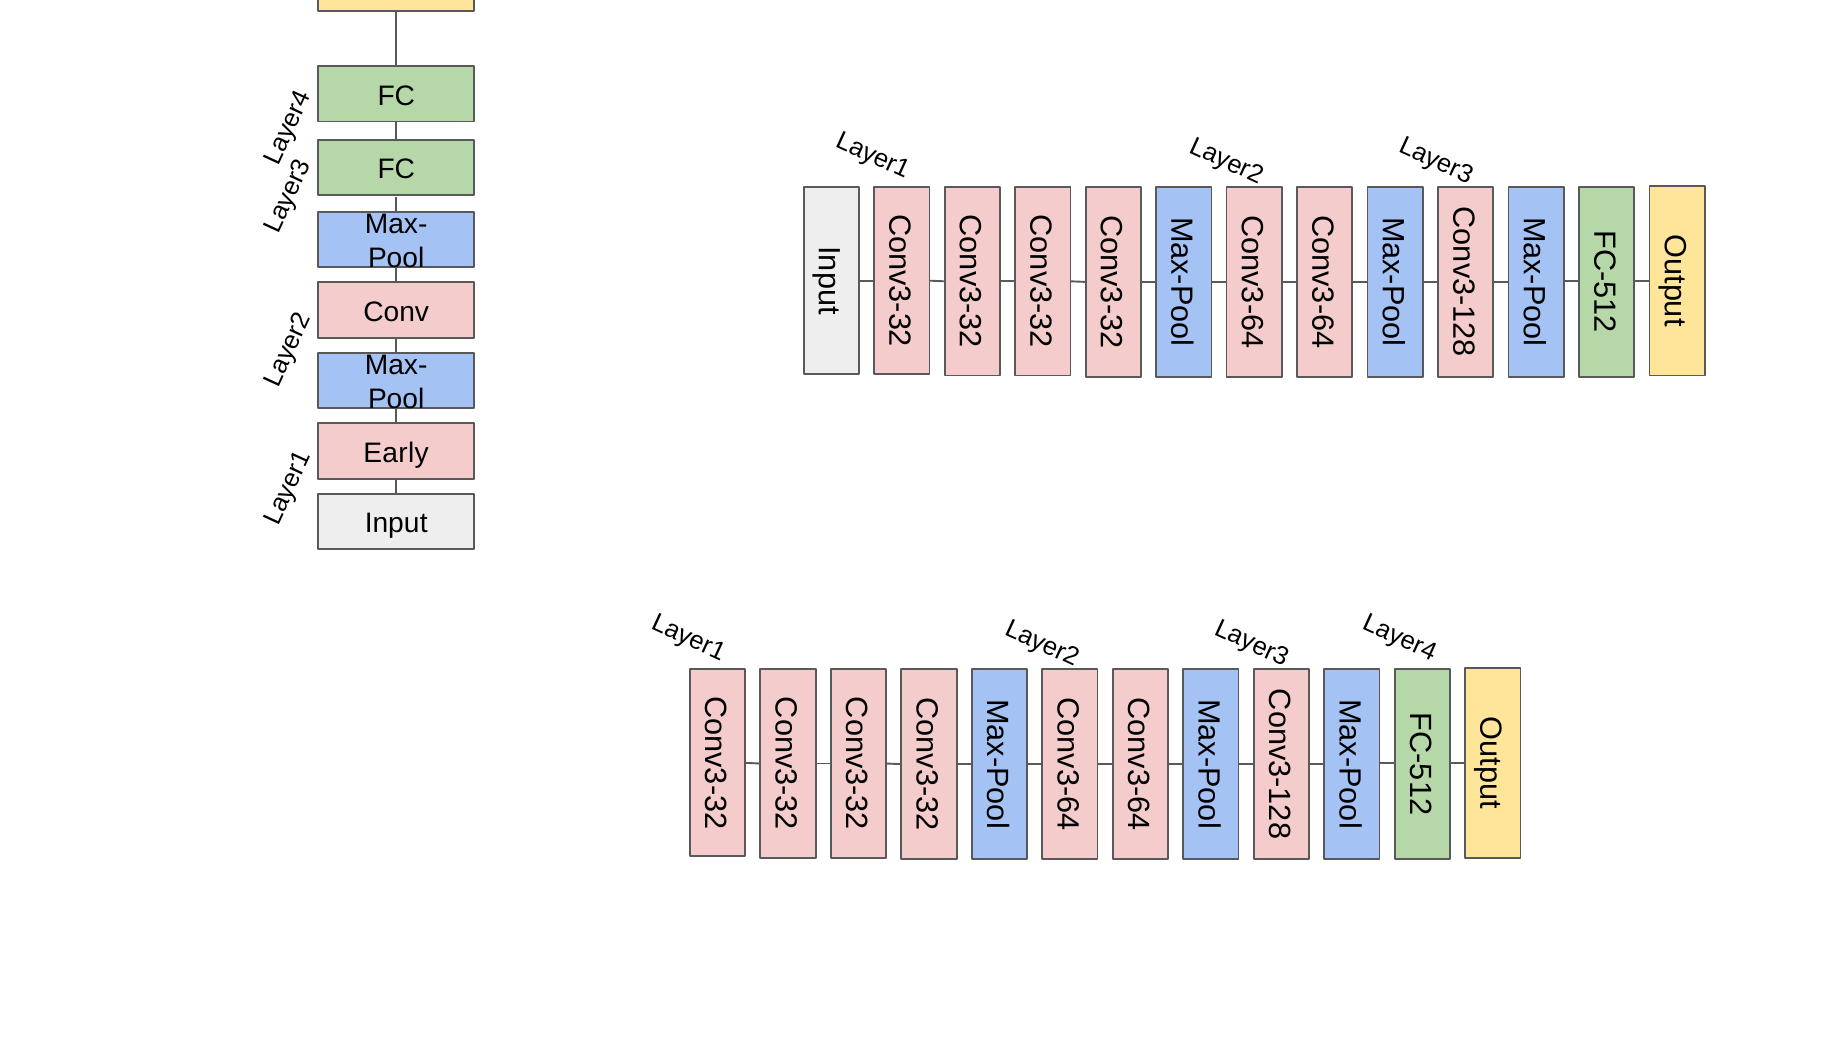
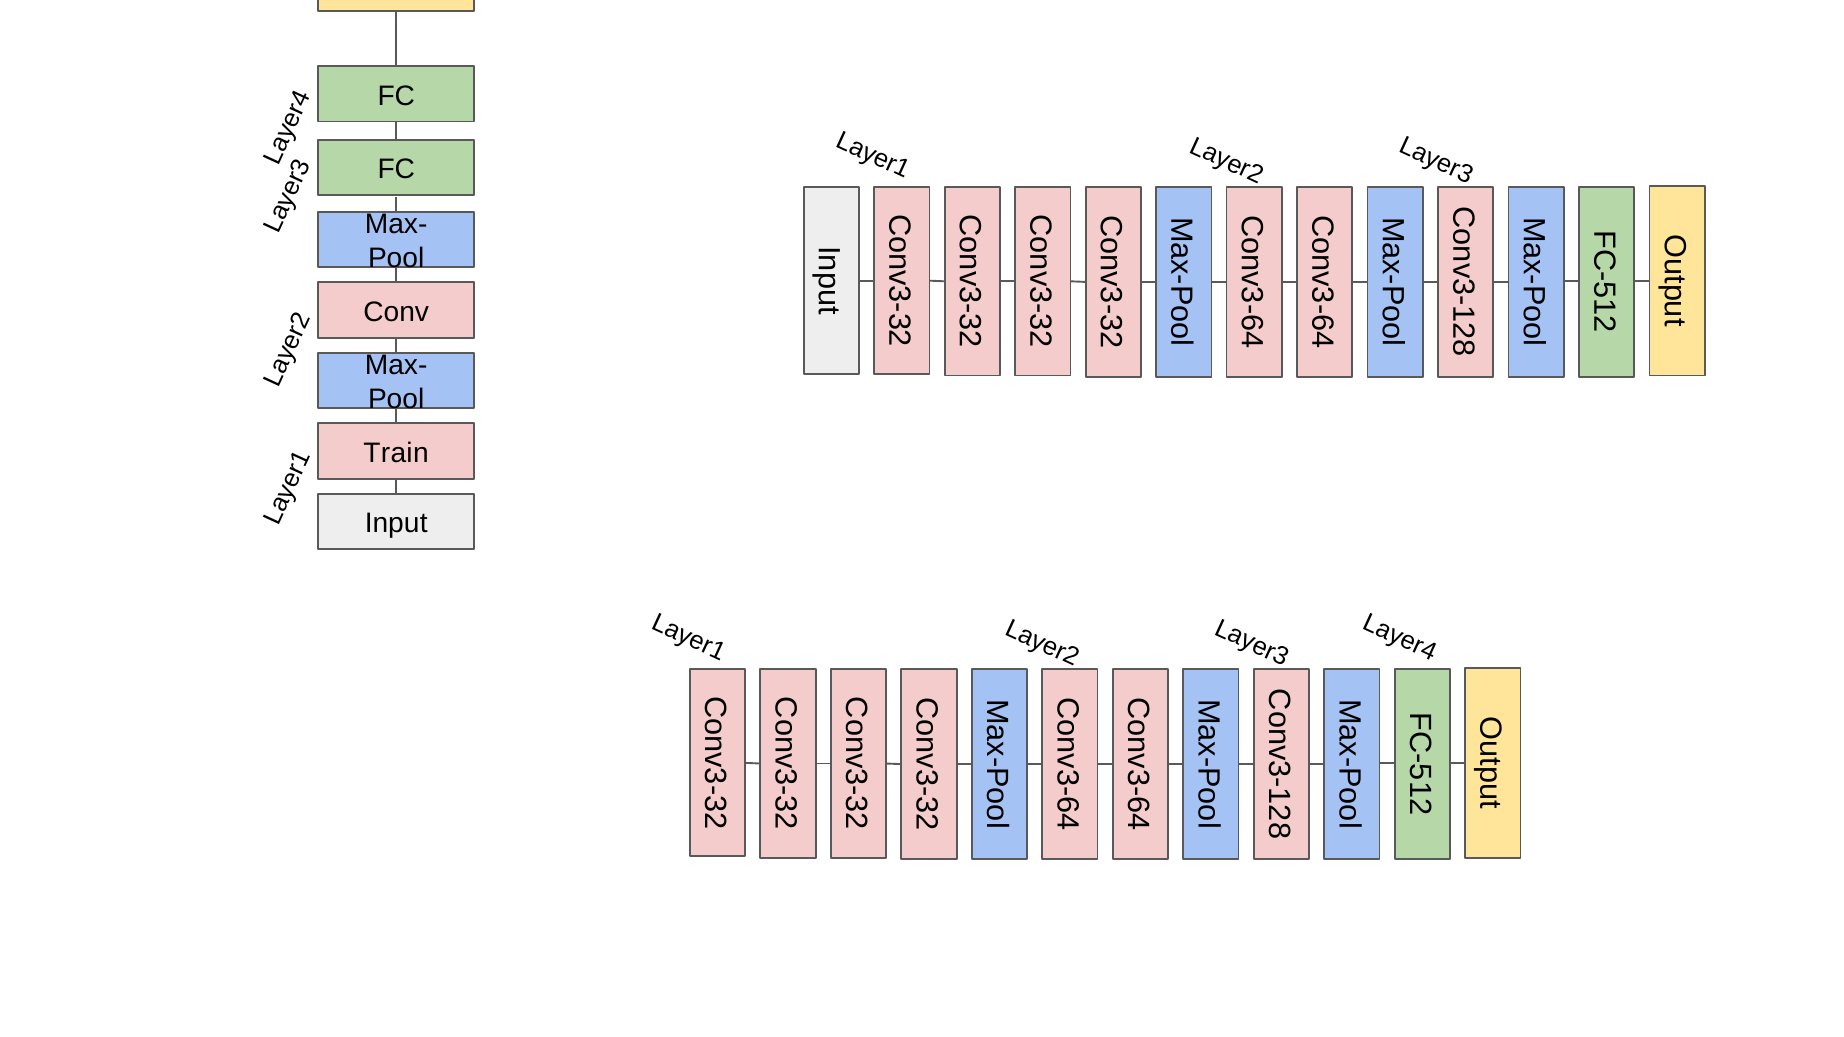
Early: Early -> Train (396, 453)
